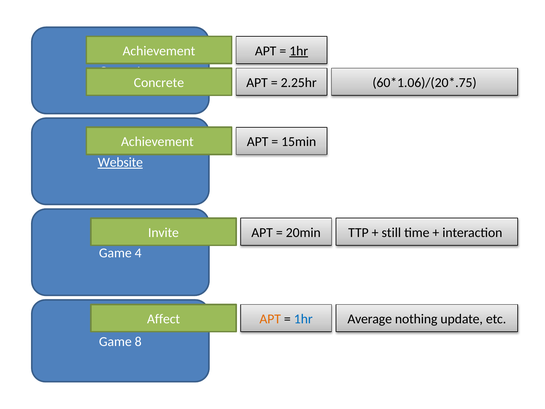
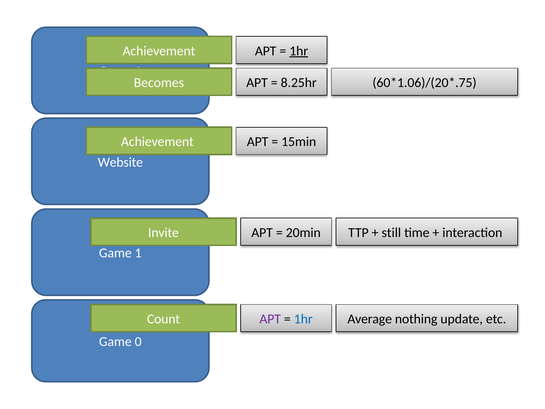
Concrete: Concrete -> Becomes (159, 83)
2.25hr: 2.25hr -> 8.25hr (299, 83)
Website underline: present -> none (120, 162)
4: 4 -> 1 (138, 253)
Affect: Affect -> Count (164, 319)
APT colour: orange -> purple (270, 319)
8: 8 -> 0 (138, 342)
